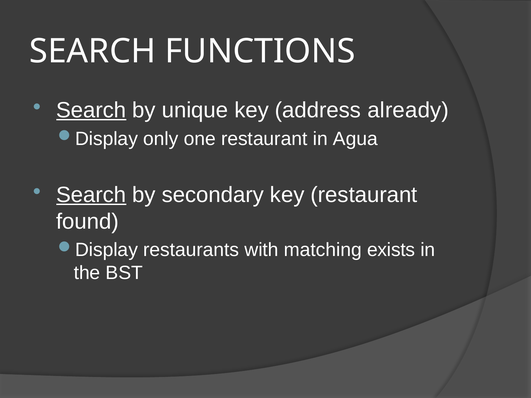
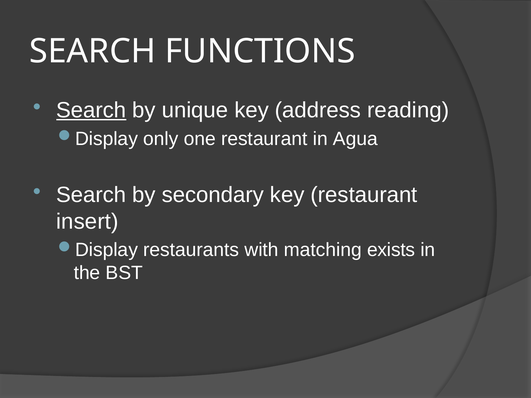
already: already -> reading (408, 110)
Search underline: present -> none (91, 195)
found: found -> insert (87, 222)
